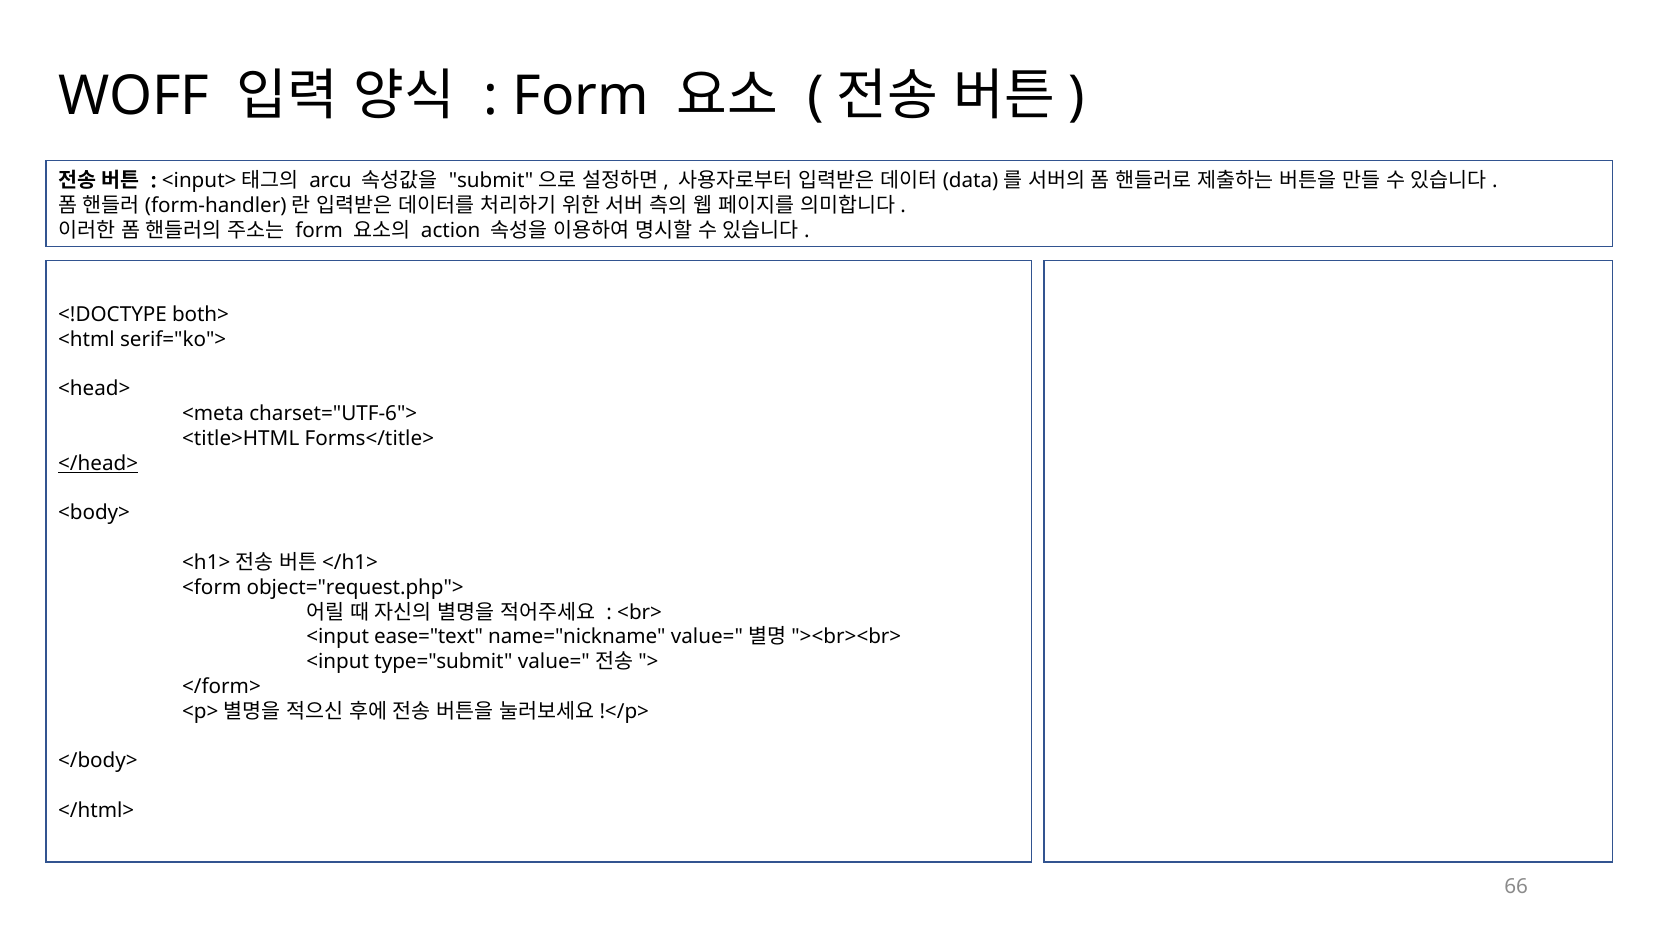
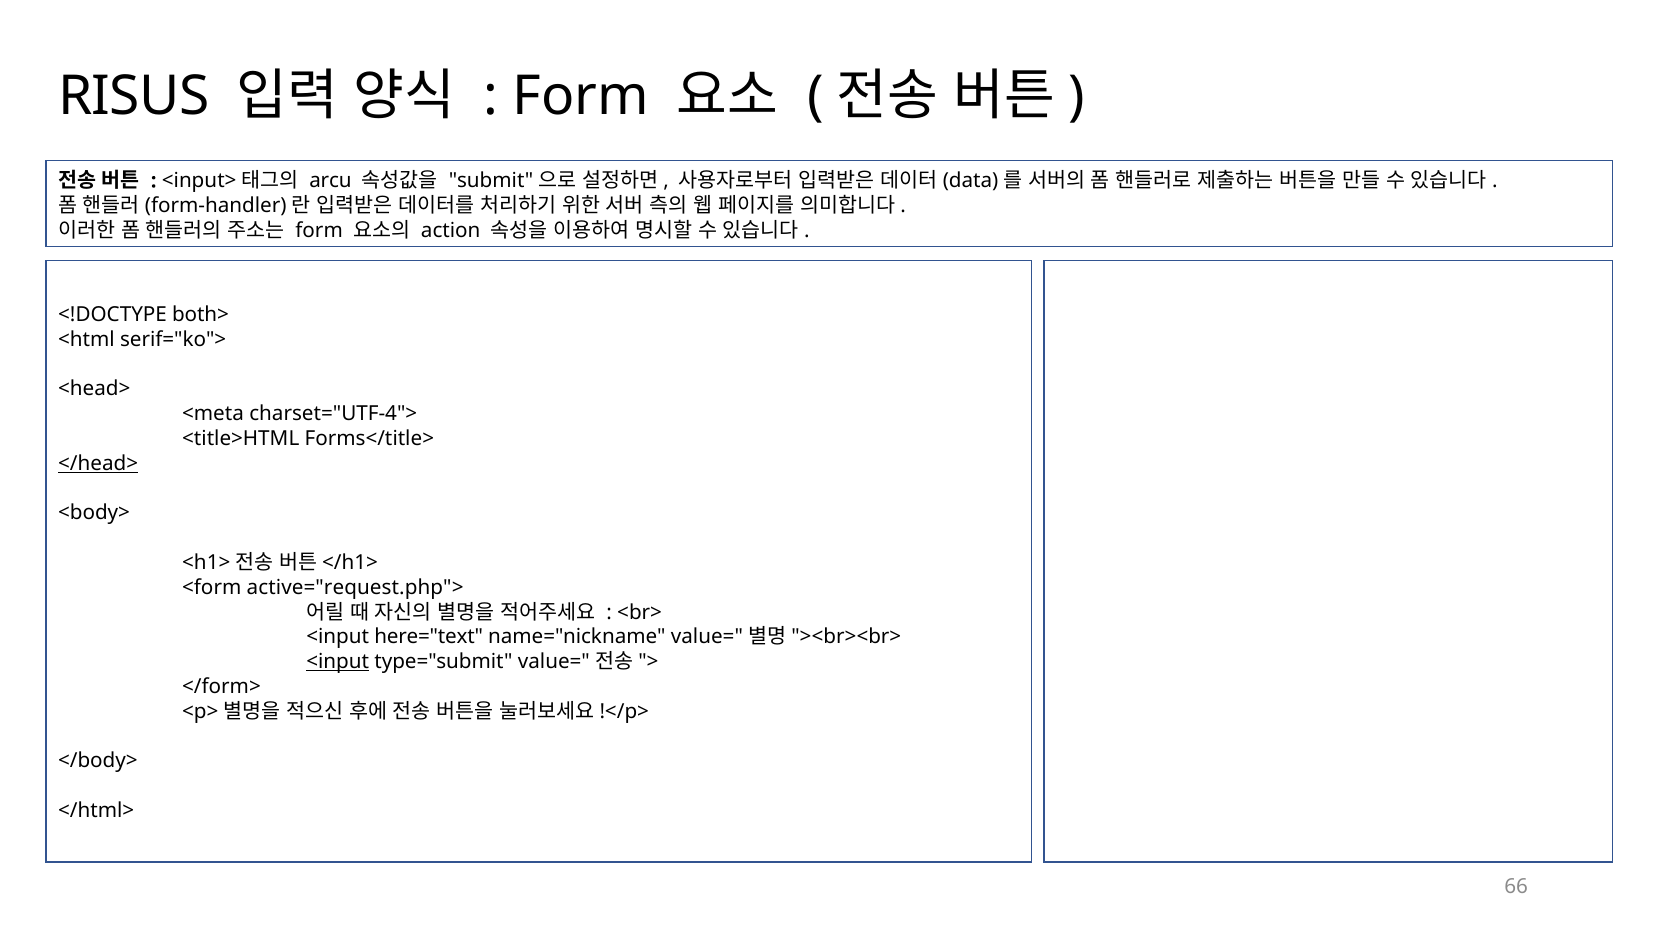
WOFF: WOFF -> RISUS (134, 97)
charset="UTF-6">: charset="UTF-6"> -> charset="UTF-4"> (333, 414)
object="request.php">: object="request.php"> -> active="request.php"> (355, 588)
ease="text: ease="text -> here="text (429, 637)
<input underline: none -> present (338, 662)
